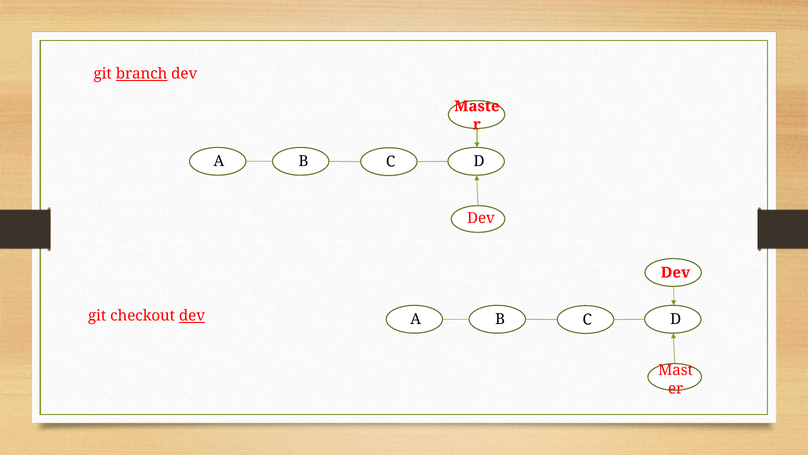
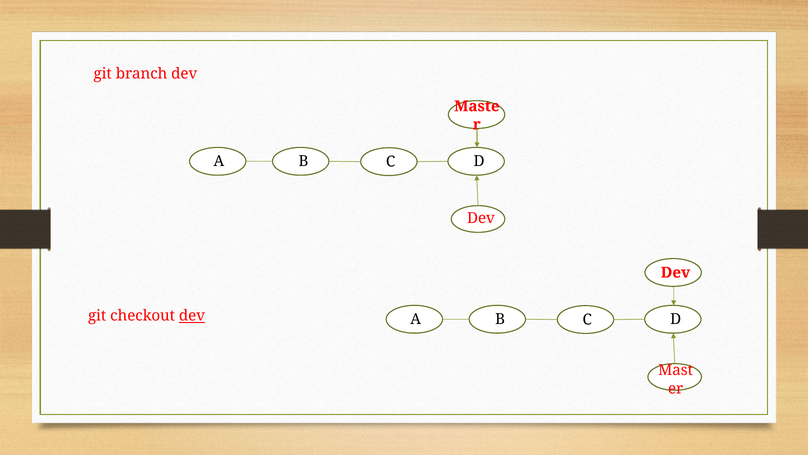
branch underline: present -> none (142, 74)
